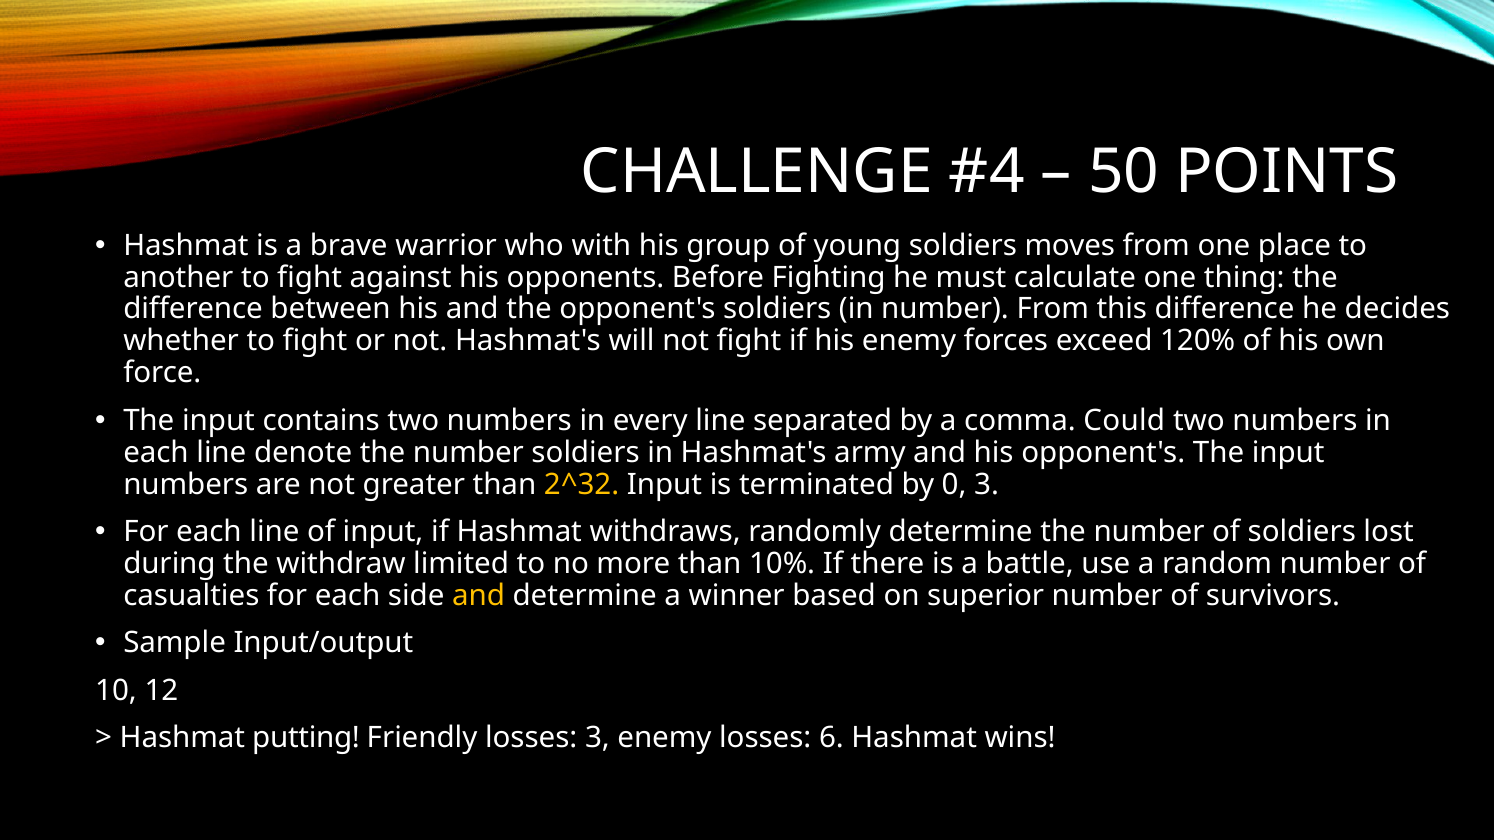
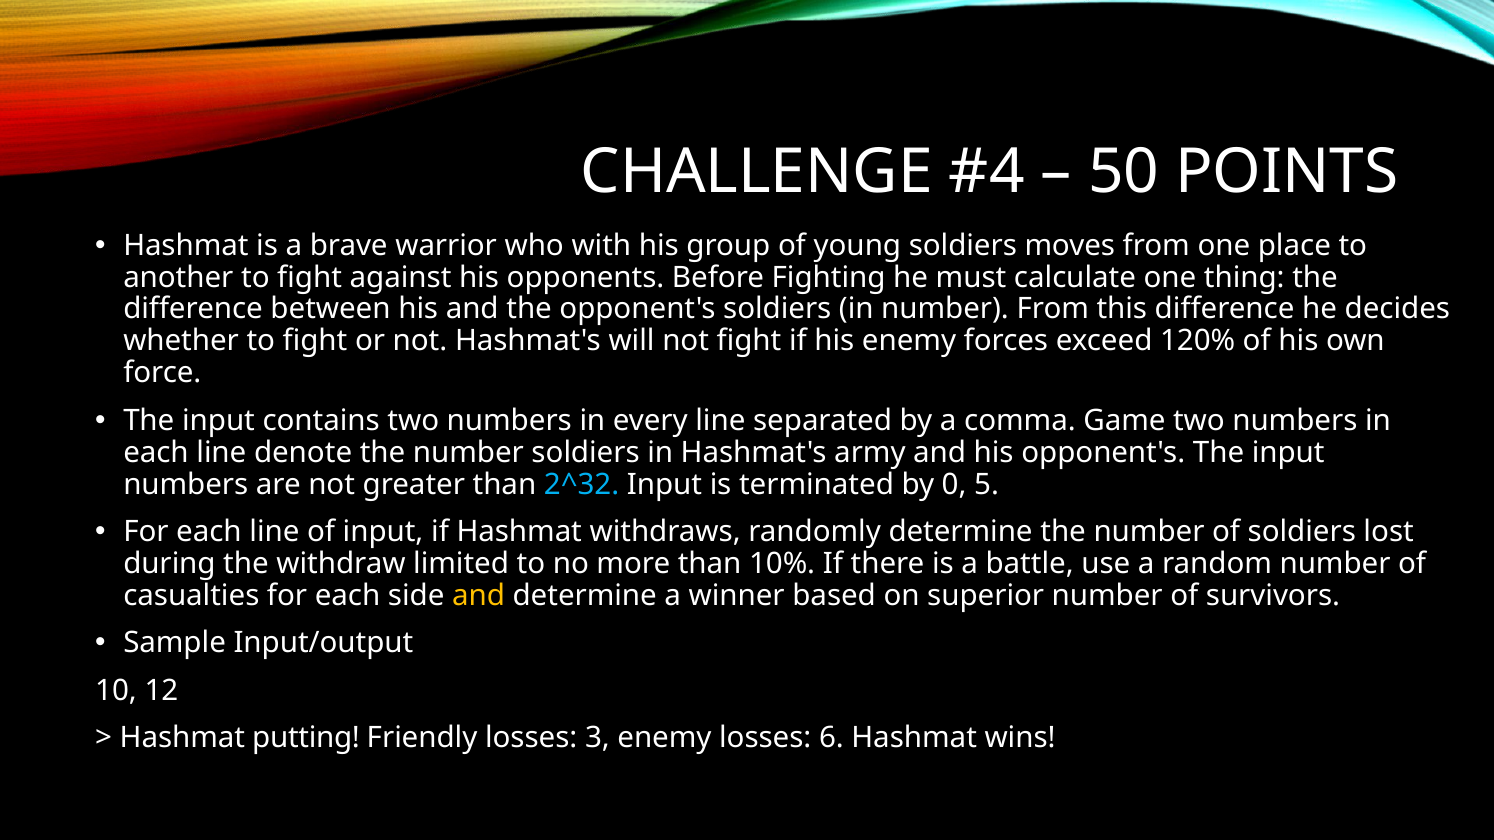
Could: Could -> Game (1125, 421)
2^32 colour: yellow -> light blue (582, 485)
0 3: 3 -> 5 (987, 485)
